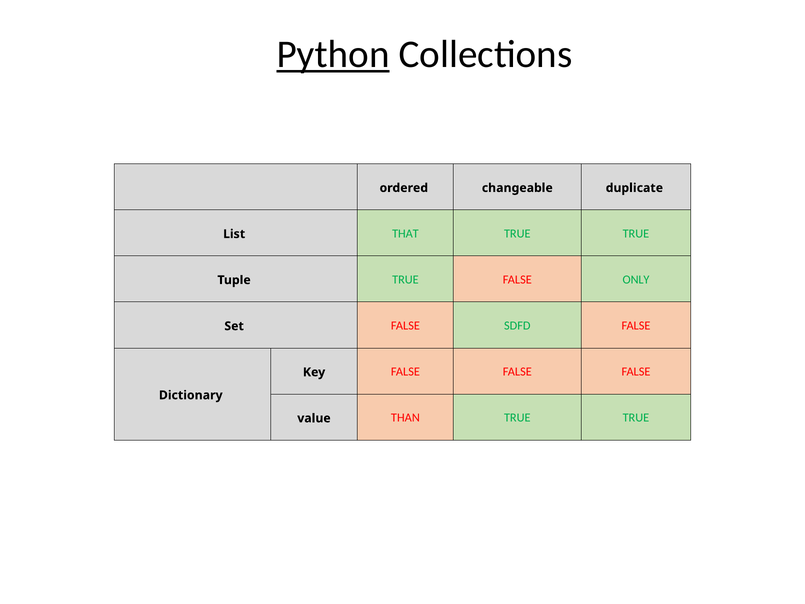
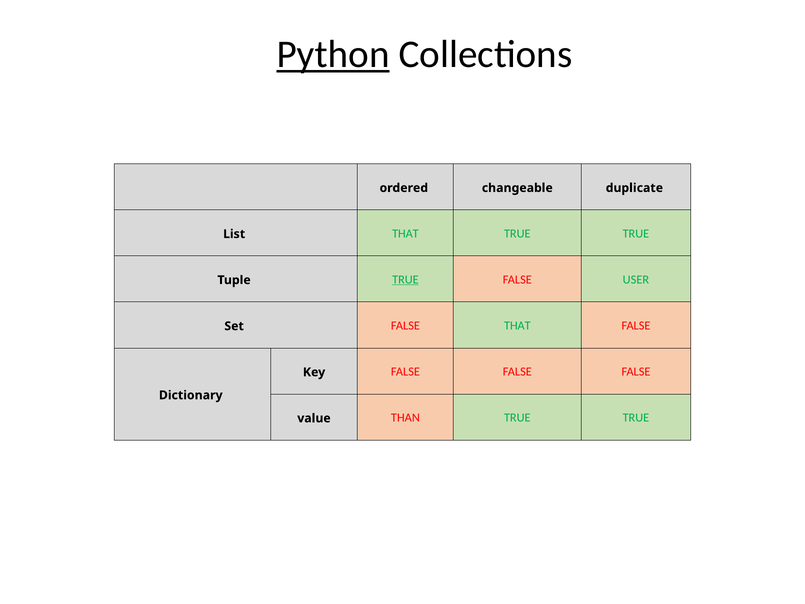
TRUE underline: none -> present (405, 279)
ONLY: ONLY -> USER (636, 279)
FALSE SDFD: SDFD -> THAT (517, 325)
